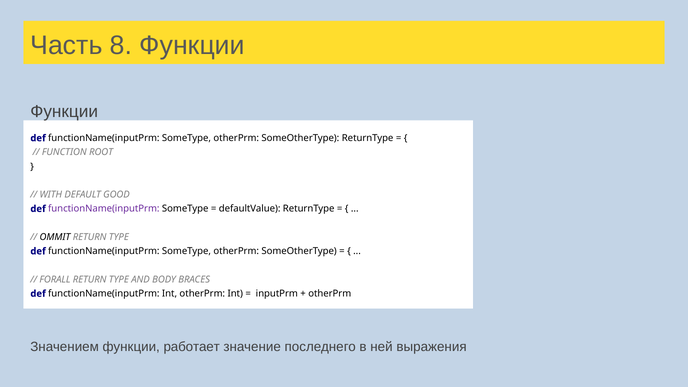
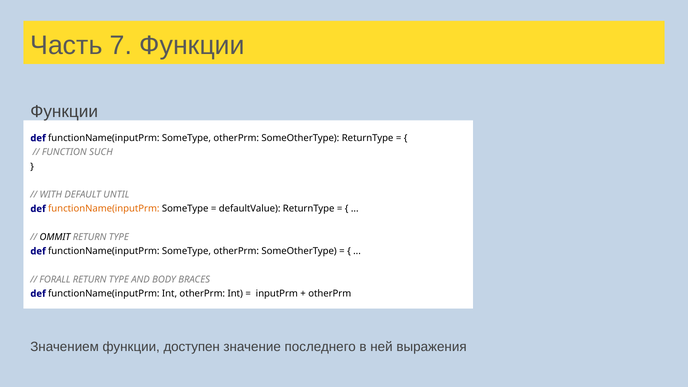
8: 8 -> 7 (121, 46)
ROOT: ROOT -> SUCH (101, 152)
GOOD: GOOD -> UNTIL (116, 195)
functionName(inputPrm colour: purple -> orange (104, 209)
работает: работает -> доступен (192, 347)
